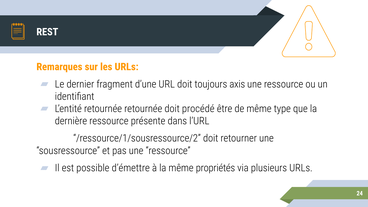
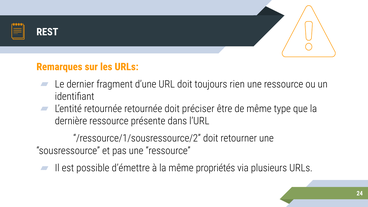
axis: axis -> rien (237, 84)
procédé: procédé -> préciser (198, 109)
